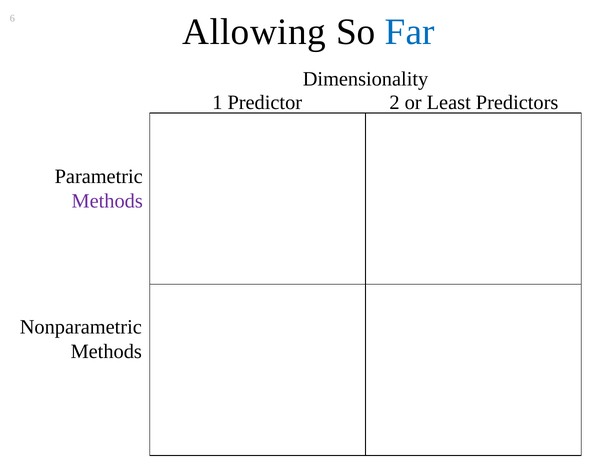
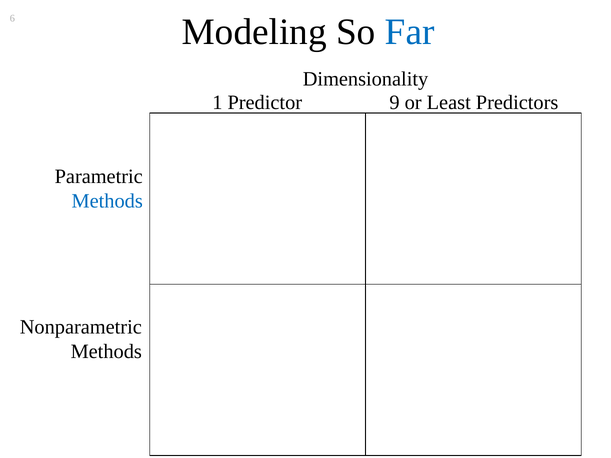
Allowing: Allowing -> Modeling (254, 32)
2: 2 -> 9 (394, 103)
Methods colour: purple -> blue (107, 201)
